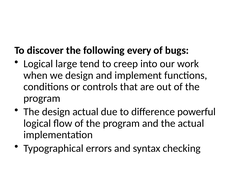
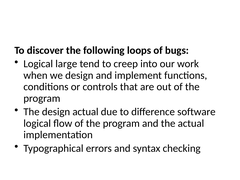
every: every -> loops (139, 50)
powerful: powerful -> software (196, 112)
